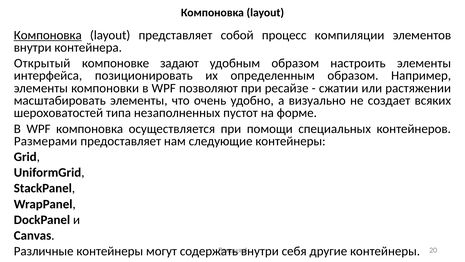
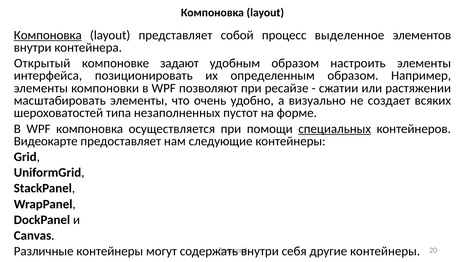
компиляции: компиляции -> выделенное (350, 35)
специальных underline: none -> present (335, 129)
Размерами: Размерами -> Видеокарте (46, 141)
